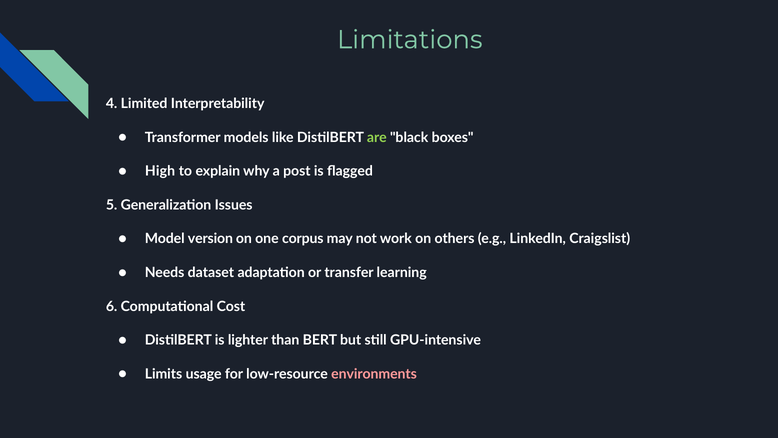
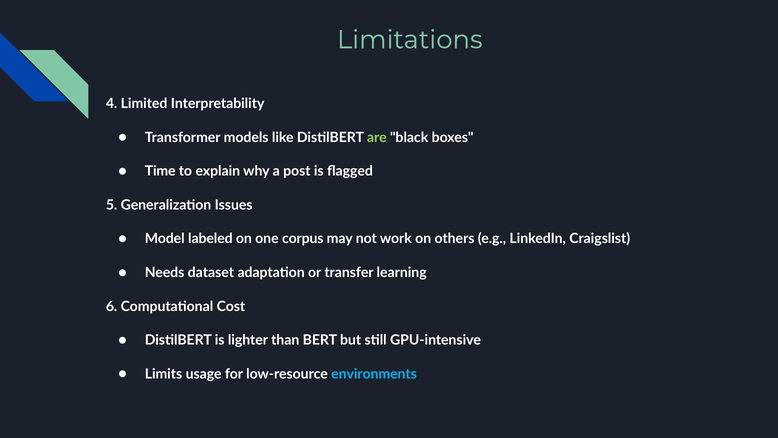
High: High -> Time (160, 171)
version: version -> labeled (210, 239)
environments colour: pink -> light blue (374, 374)
